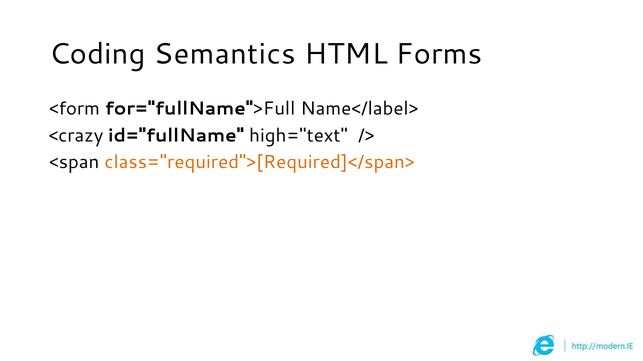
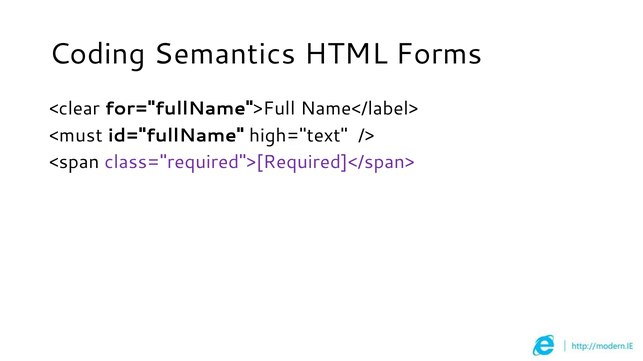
<form: <form -> <clear (74, 109)
<crazy: <crazy -> <must (76, 136)
class="required">[Required]</span> colour: orange -> purple (260, 163)
